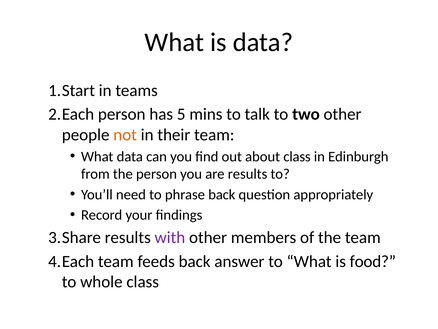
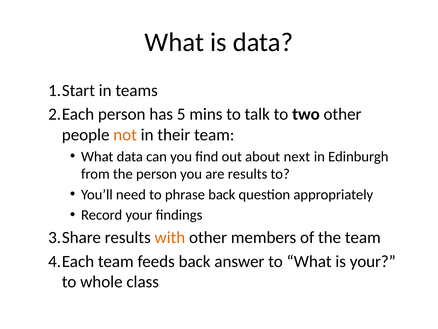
about class: class -> next (297, 156)
with colour: purple -> orange (170, 237)
is food: food -> your (373, 261)
